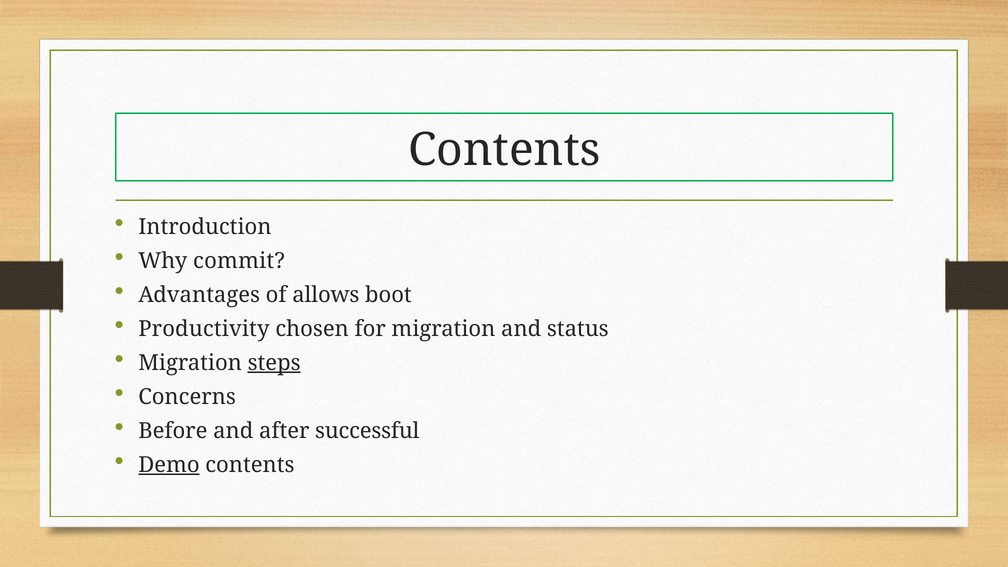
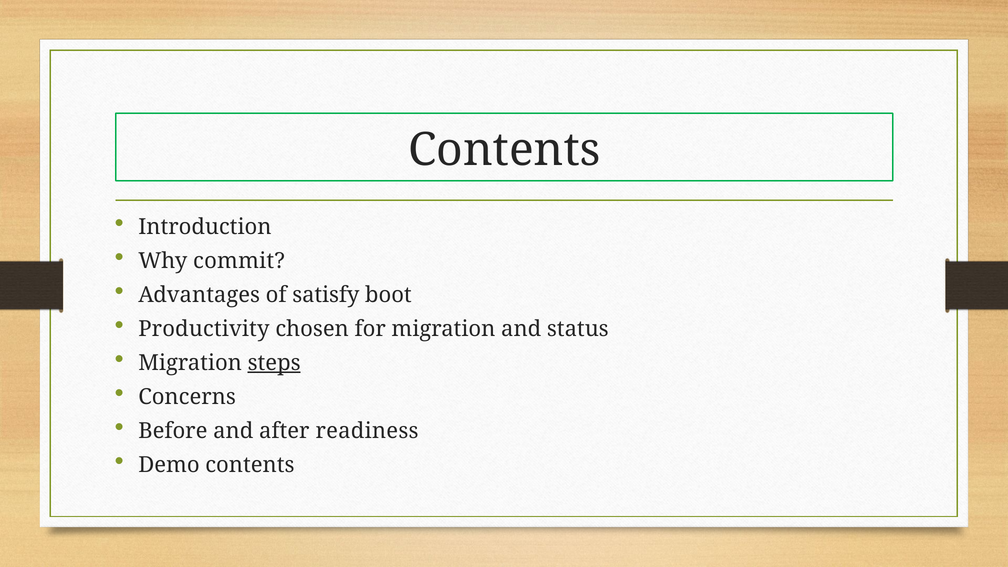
allows: allows -> satisfy (326, 295)
successful: successful -> readiness (367, 431)
Demo underline: present -> none (169, 465)
